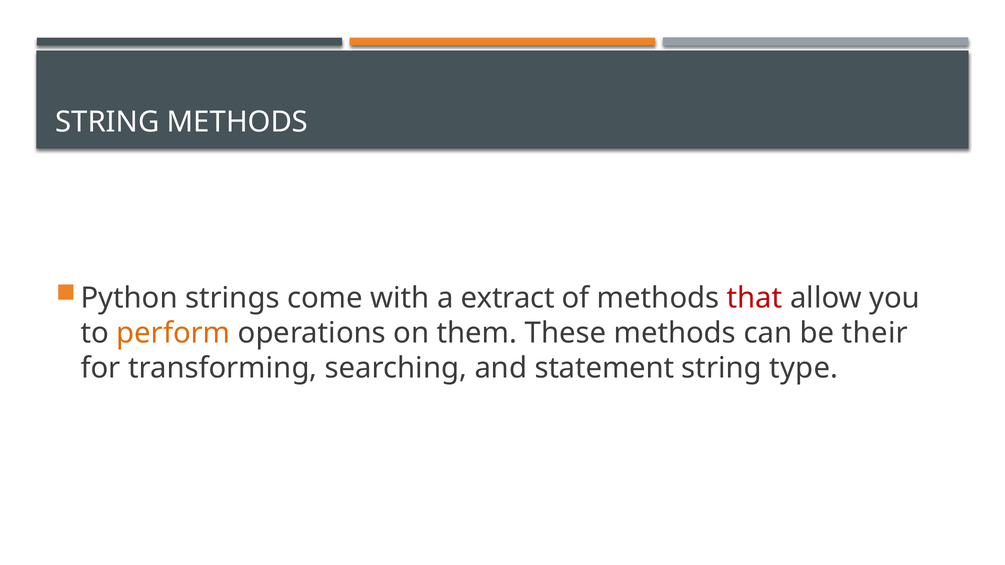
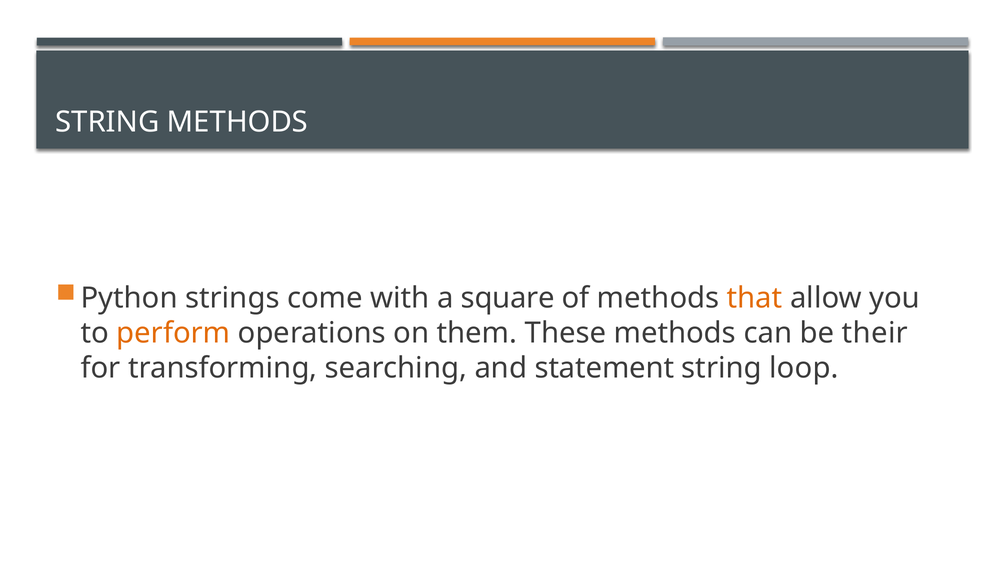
extract: extract -> square (508, 298)
that colour: red -> orange (755, 298)
type: type -> loop (804, 368)
